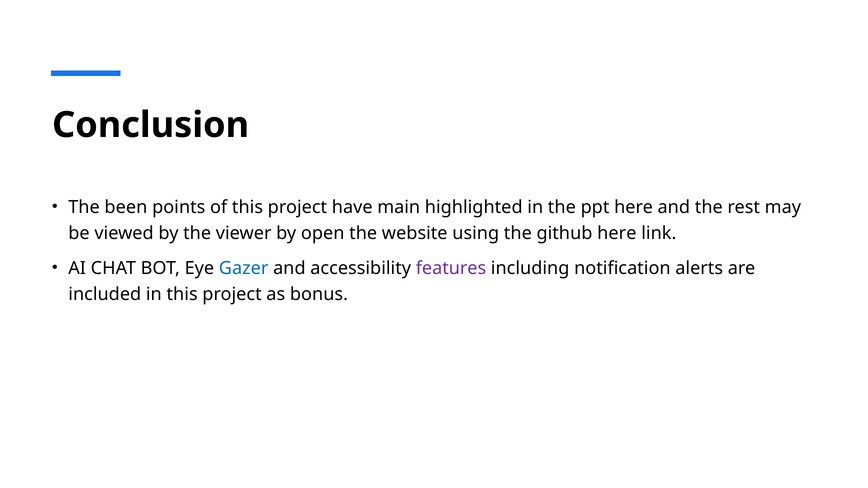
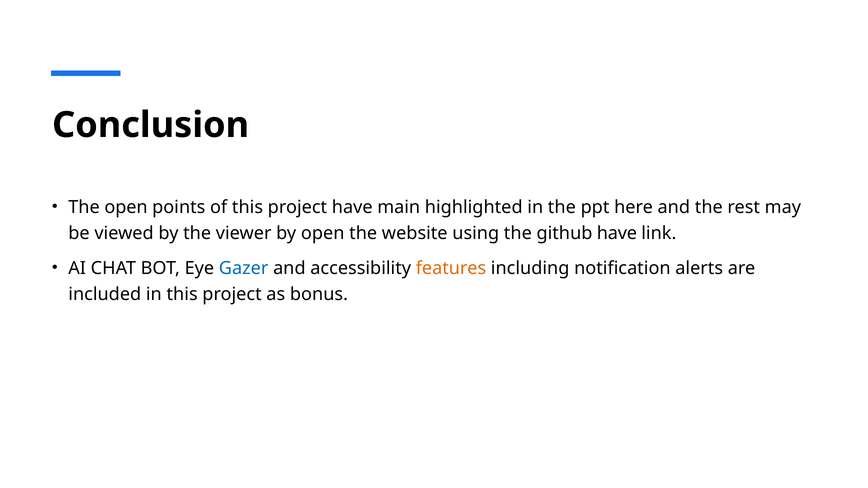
The been: been -> open (126, 207)
github here: here -> have (617, 233)
features colour: purple -> orange (451, 268)
